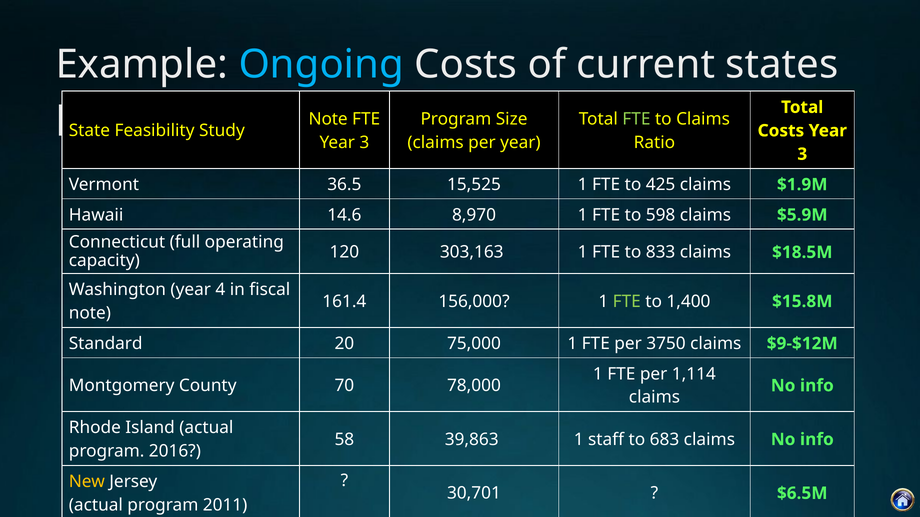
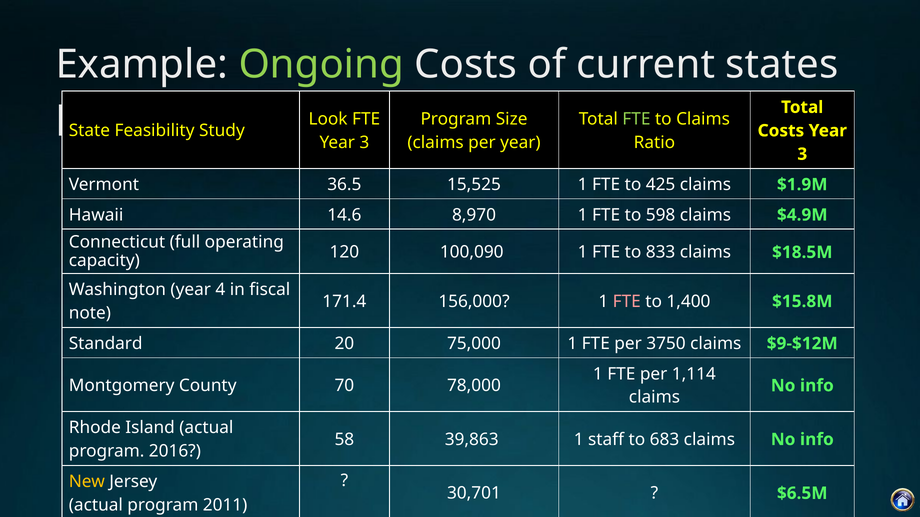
Ongoing colour: light blue -> light green (321, 65)
Note: Note -> Look (328, 119)
$5.9M: $5.9M -> $4.9M (802, 215)
303,163: 303,163 -> 100,090 (472, 253)
161.4: 161.4 -> 171.4 (344, 302)
FTE colour: light green -> pink (627, 302)
